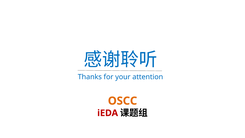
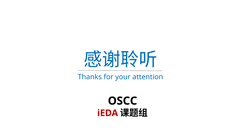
OSCC colour: orange -> black (123, 101)
